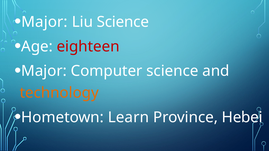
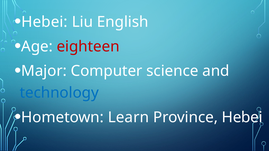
Major: Major -> Hebei (44, 22)
Liu Science: Science -> English (123, 22)
technology colour: orange -> blue (59, 93)
